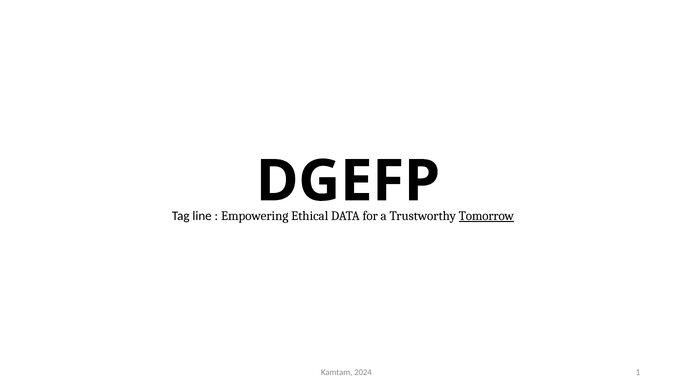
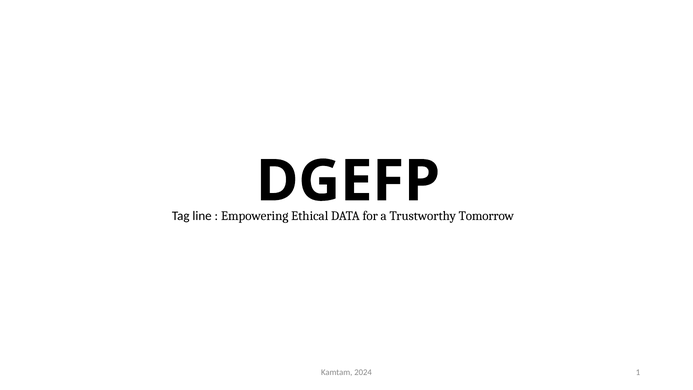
Tomorrow underline: present -> none (486, 216)
